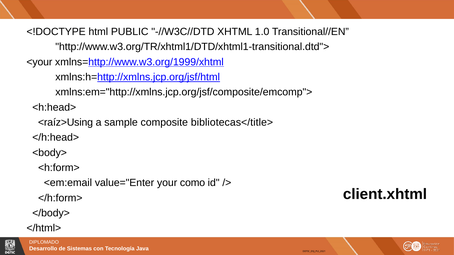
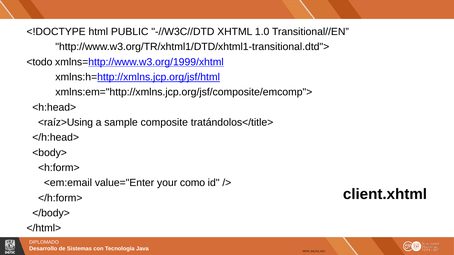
<your: <your -> <todo (39, 62)
bibliotecas</title>: bibliotecas</title> -> tratándolos</title> (232, 123)
